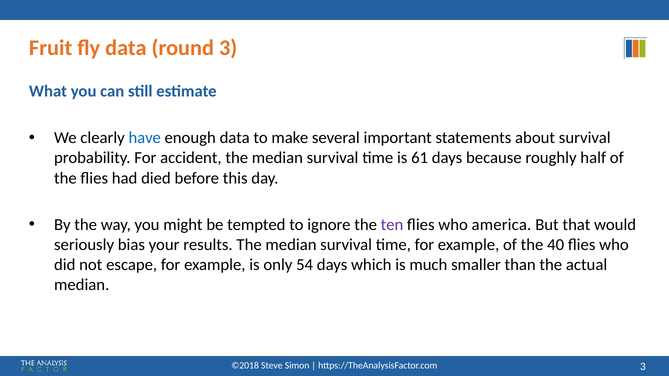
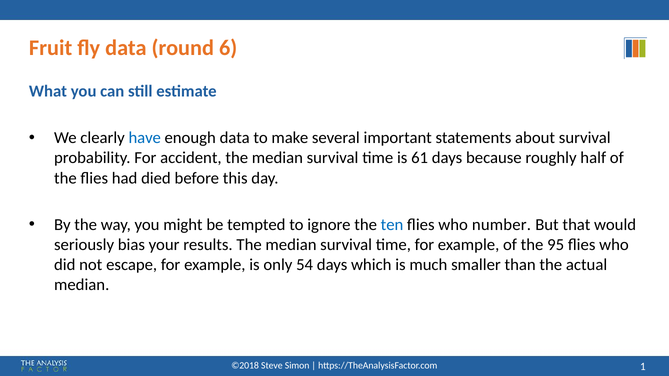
round 3: 3 -> 6 (228, 48)
ten colour: purple -> blue (392, 225)
america: america -> number (501, 225)
40: 40 -> 95 (556, 245)
https://TheAnalysisFactor.com 3: 3 -> 1 (643, 367)
